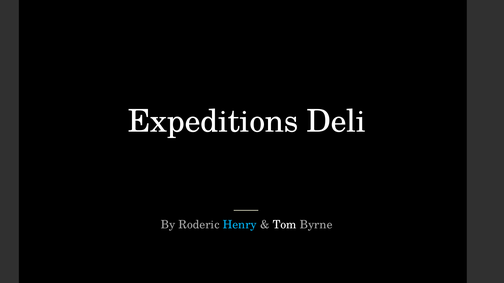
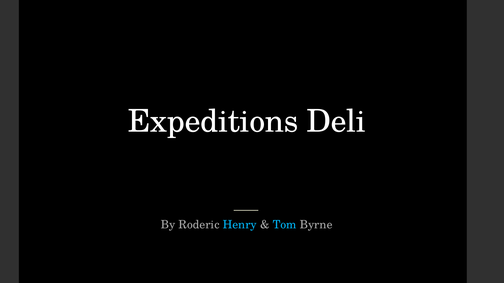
Tom colour: white -> light blue (285, 225)
